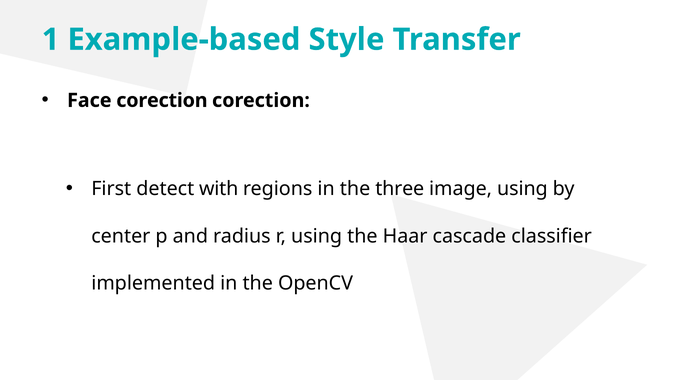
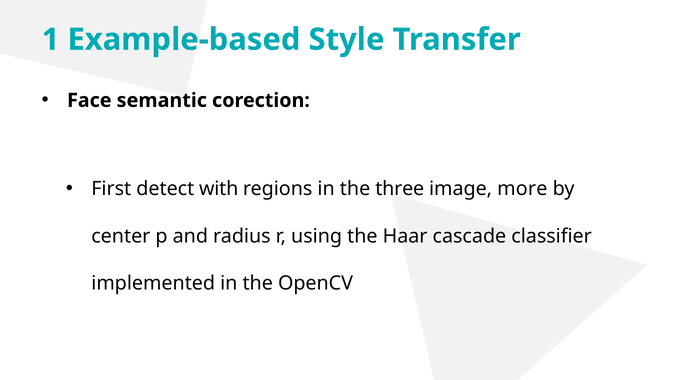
Face corection: corection -> semantic (162, 100)
image using: using -> more (522, 189)
